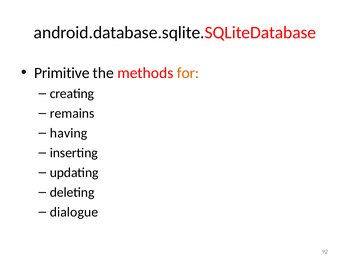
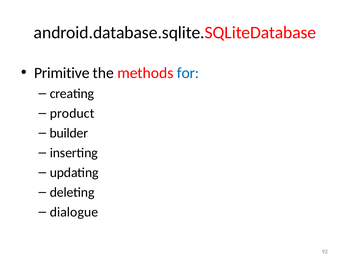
for colour: orange -> blue (188, 73)
remains: remains -> product (72, 113)
having: having -> builder (69, 133)
